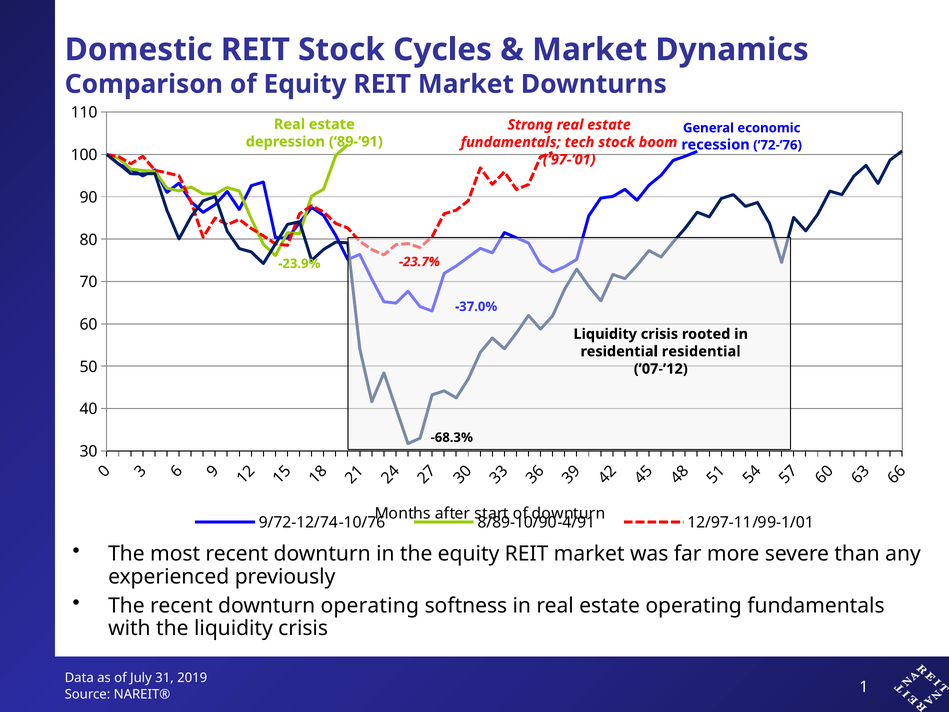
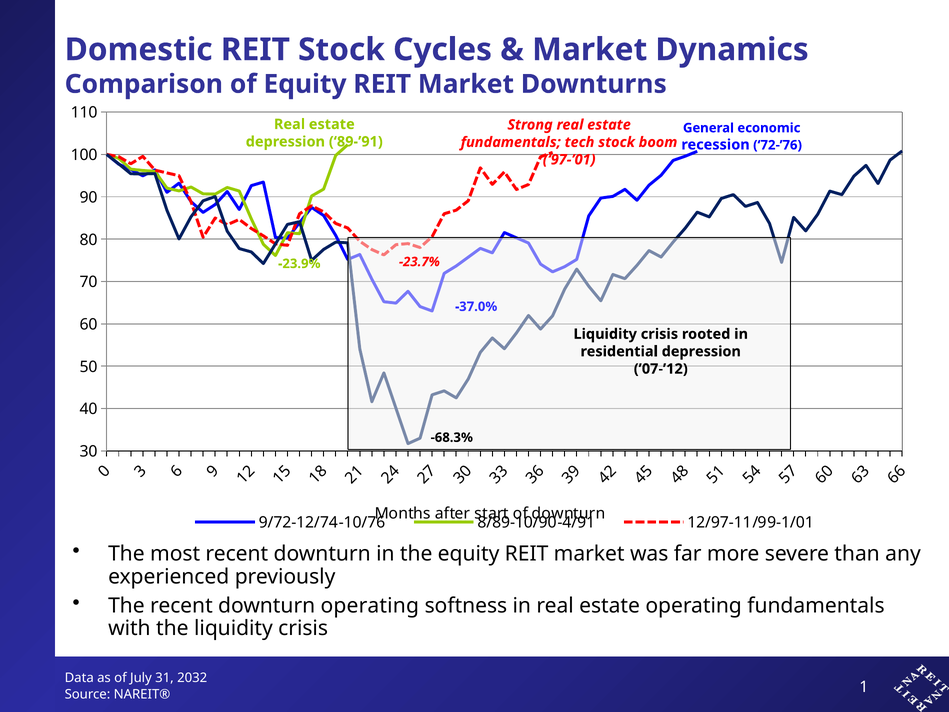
residential residential: residential -> depression (701, 351)
2019: 2019 -> 2032 (192, 678)
